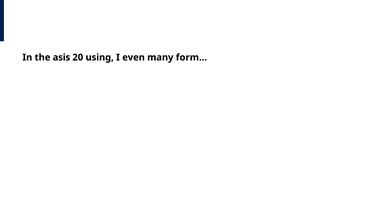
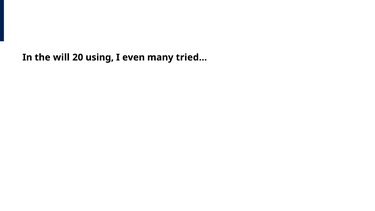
asis: asis -> will (61, 57)
form…: form… -> tried… (191, 57)
